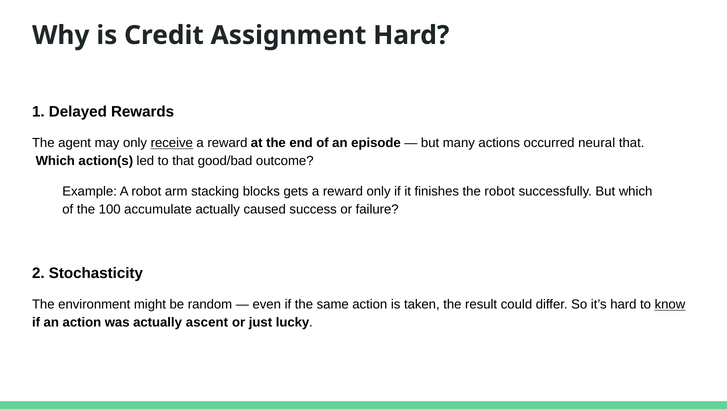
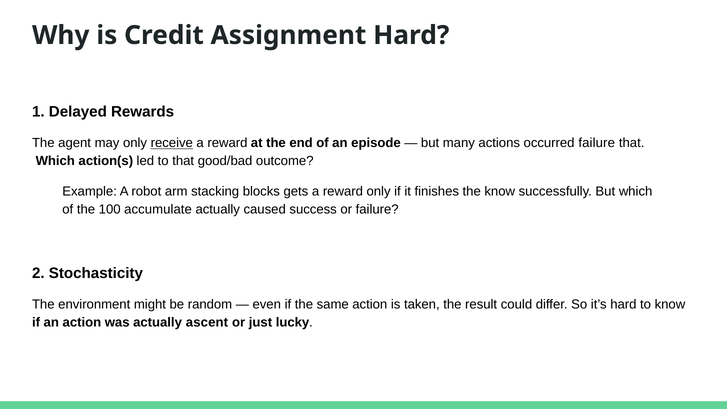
occurred neural: neural -> failure (597, 143)
the robot: robot -> know (500, 191)
know underline: present -> none (670, 304)
